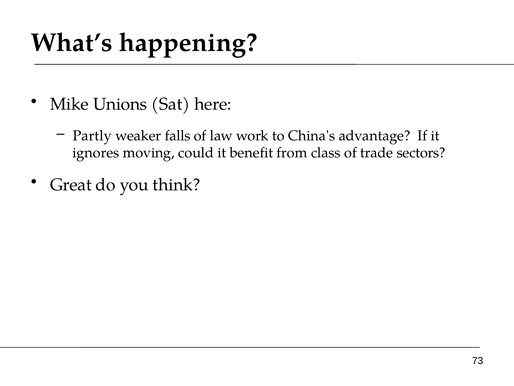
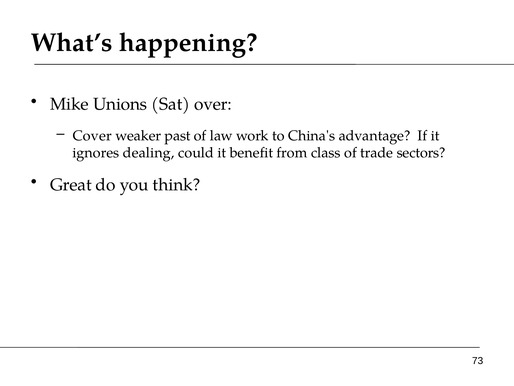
here: here -> over (213, 104)
Partly: Partly -> Cover (92, 136)
falls: falls -> past (178, 136)
moving: moving -> dealing (149, 153)
